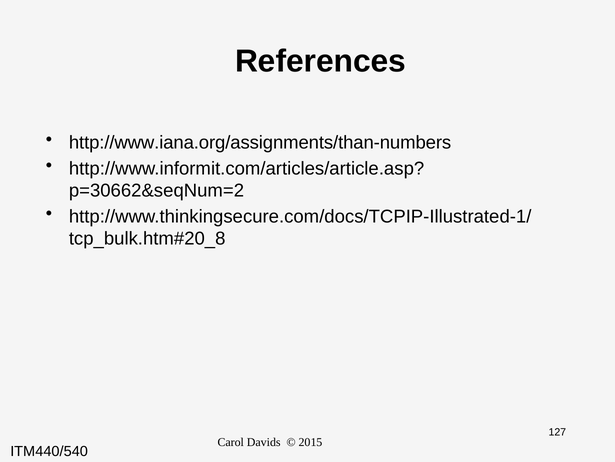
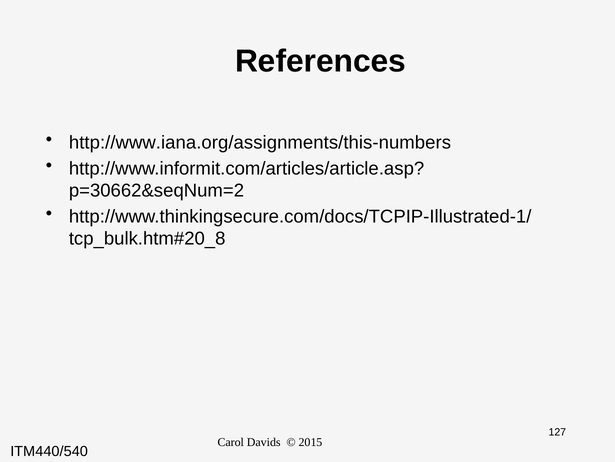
http://www.iana.org/assignments/than-numbers: http://www.iana.org/assignments/than-numbers -> http://www.iana.org/assignments/this-numbers (260, 142)
